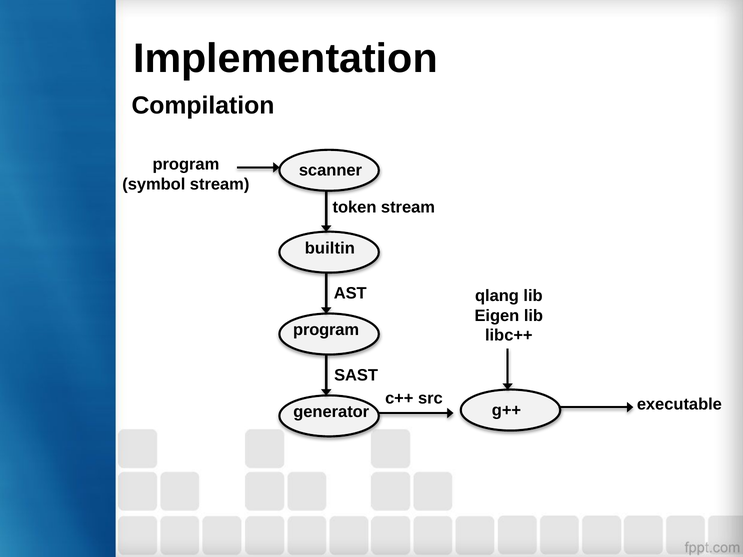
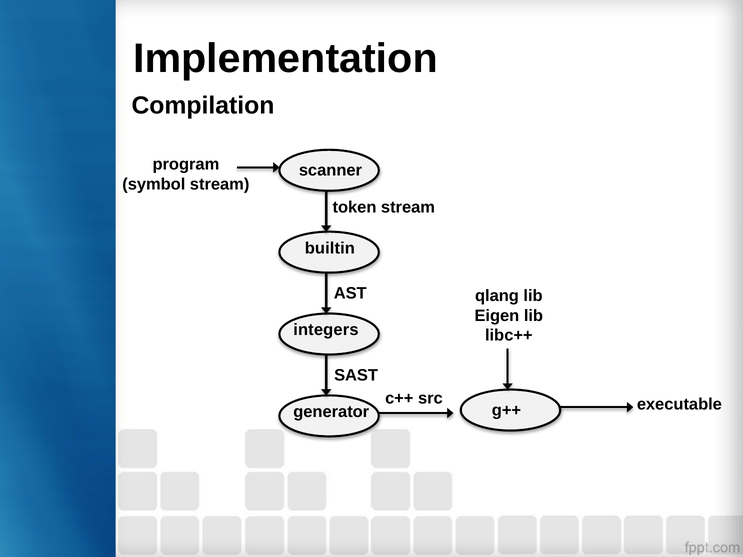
program: program -> integers (326, 330)
